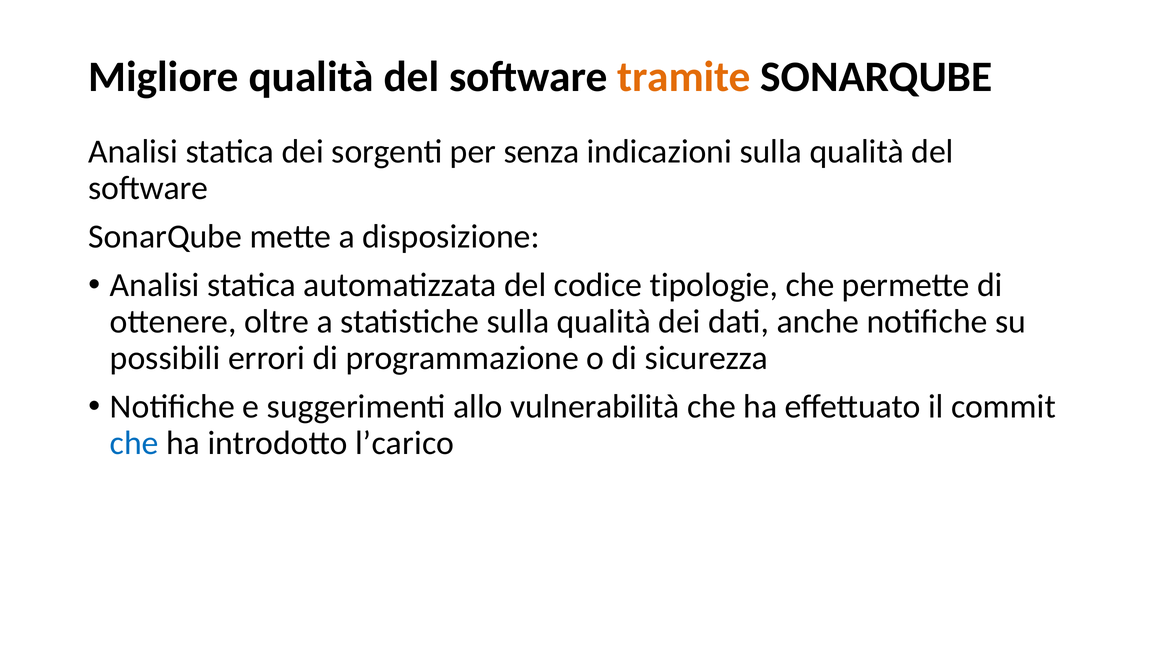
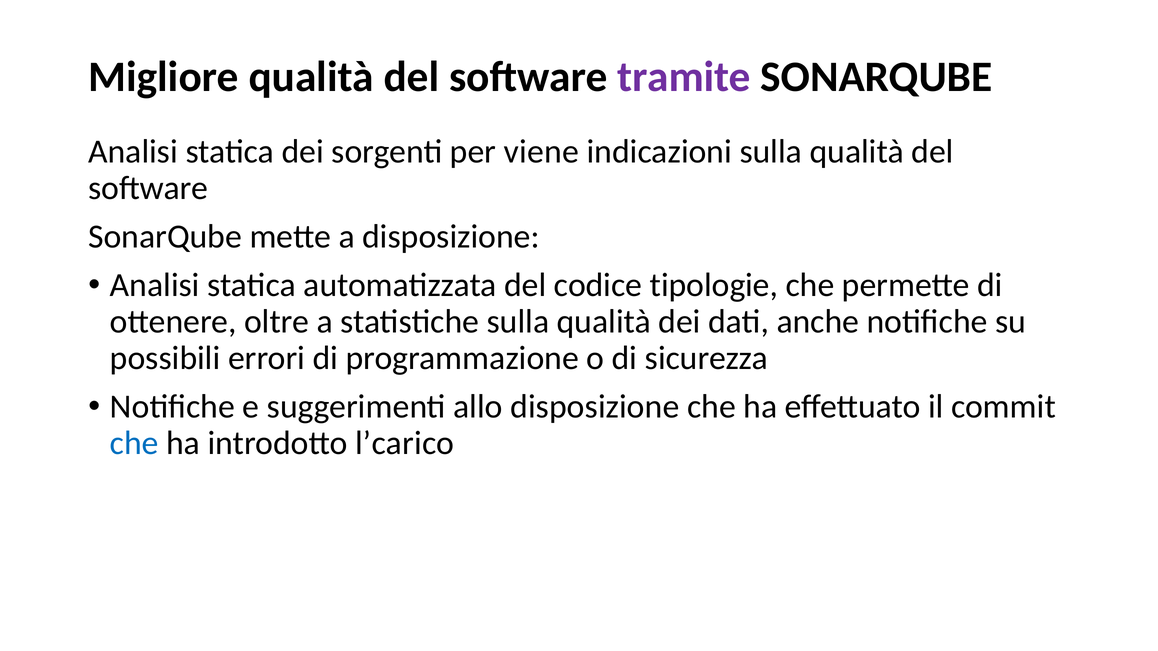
tramite colour: orange -> purple (684, 77)
senza: senza -> viene (541, 152)
allo vulnerabilità: vulnerabilità -> disposizione (595, 407)
